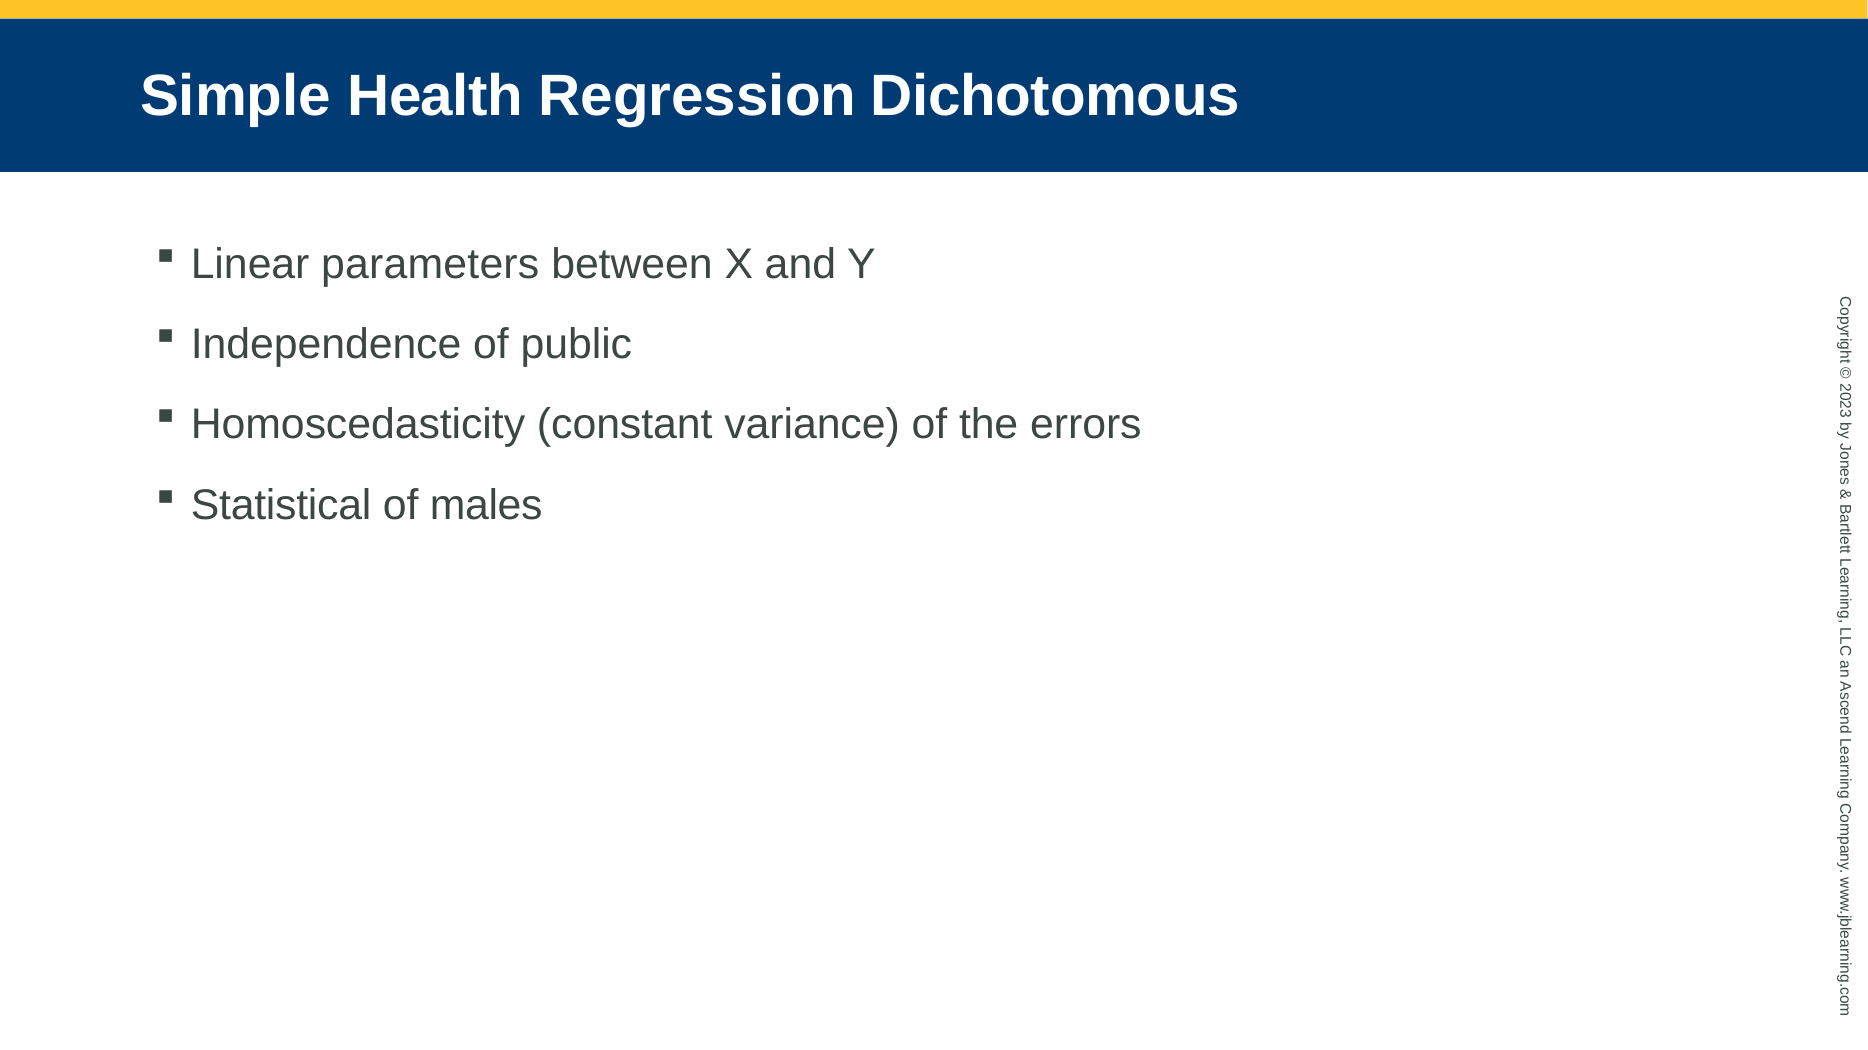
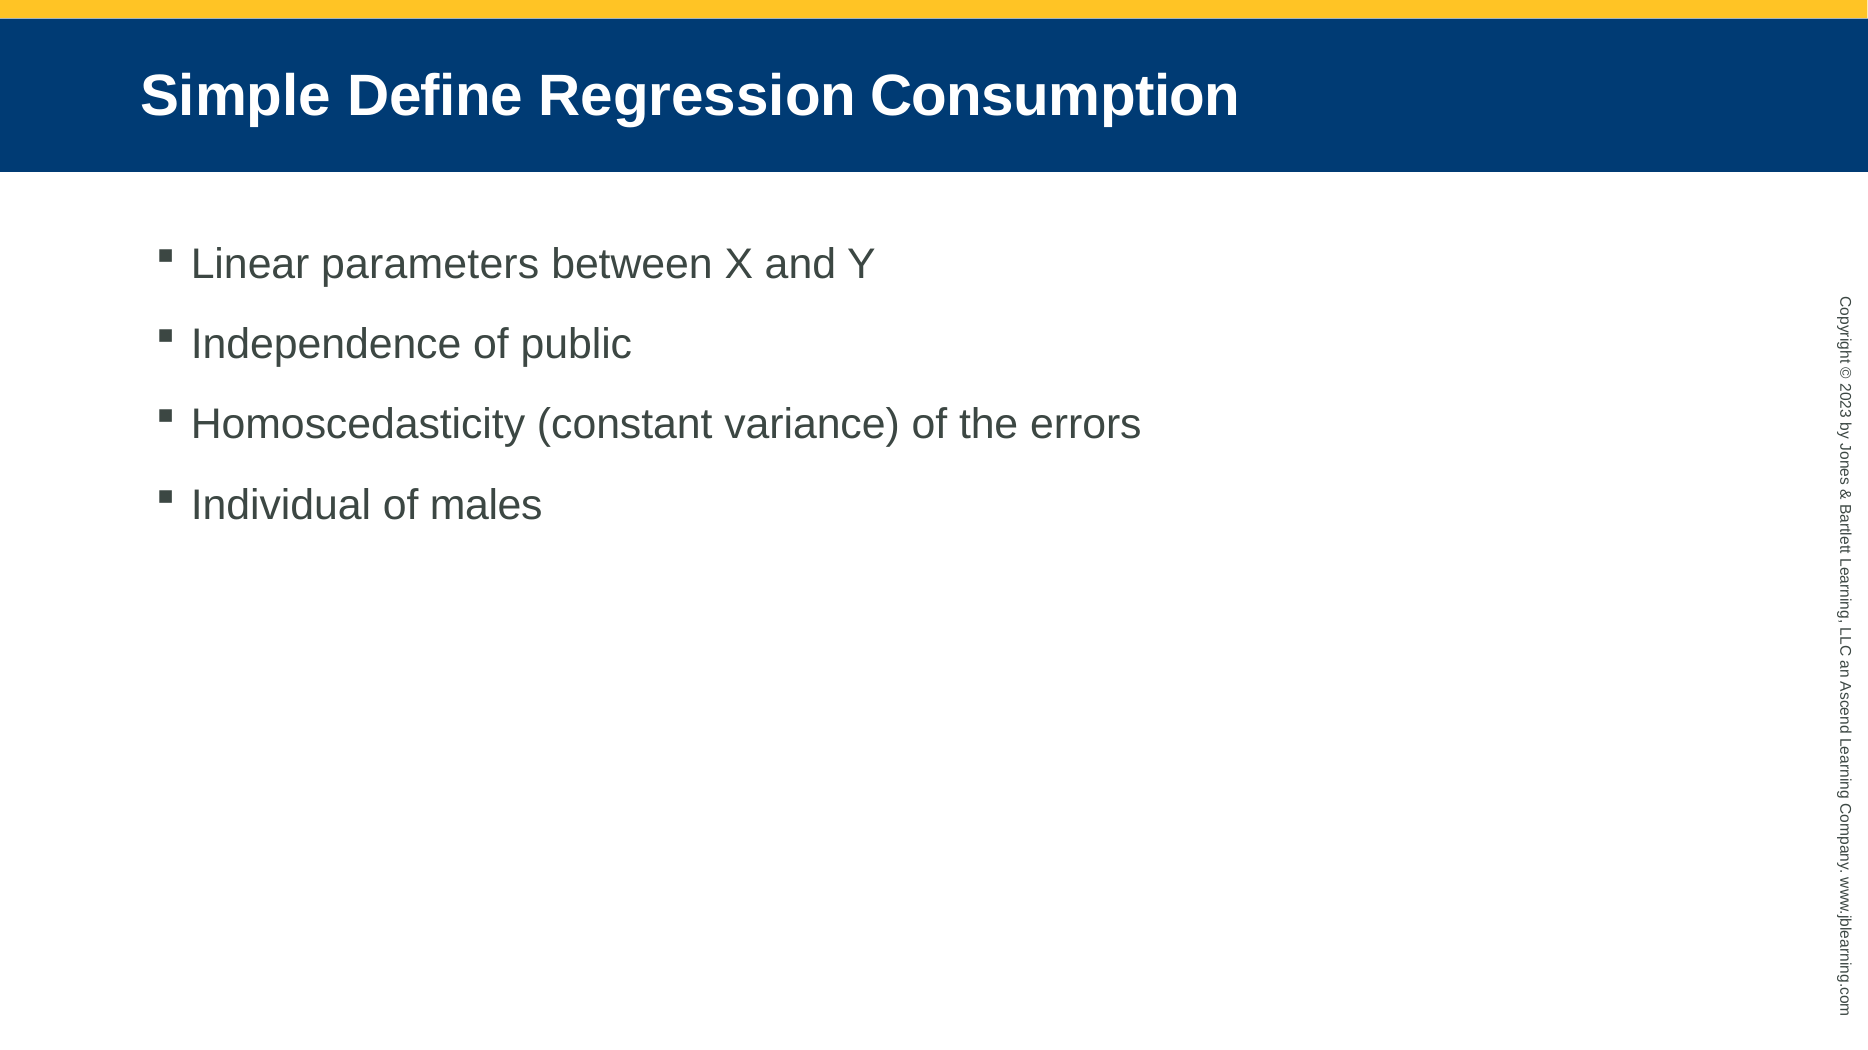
Health: Health -> Define (435, 96)
Dichotomous: Dichotomous -> Consumption (1055, 96)
Statistical: Statistical -> Individual (281, 506)
